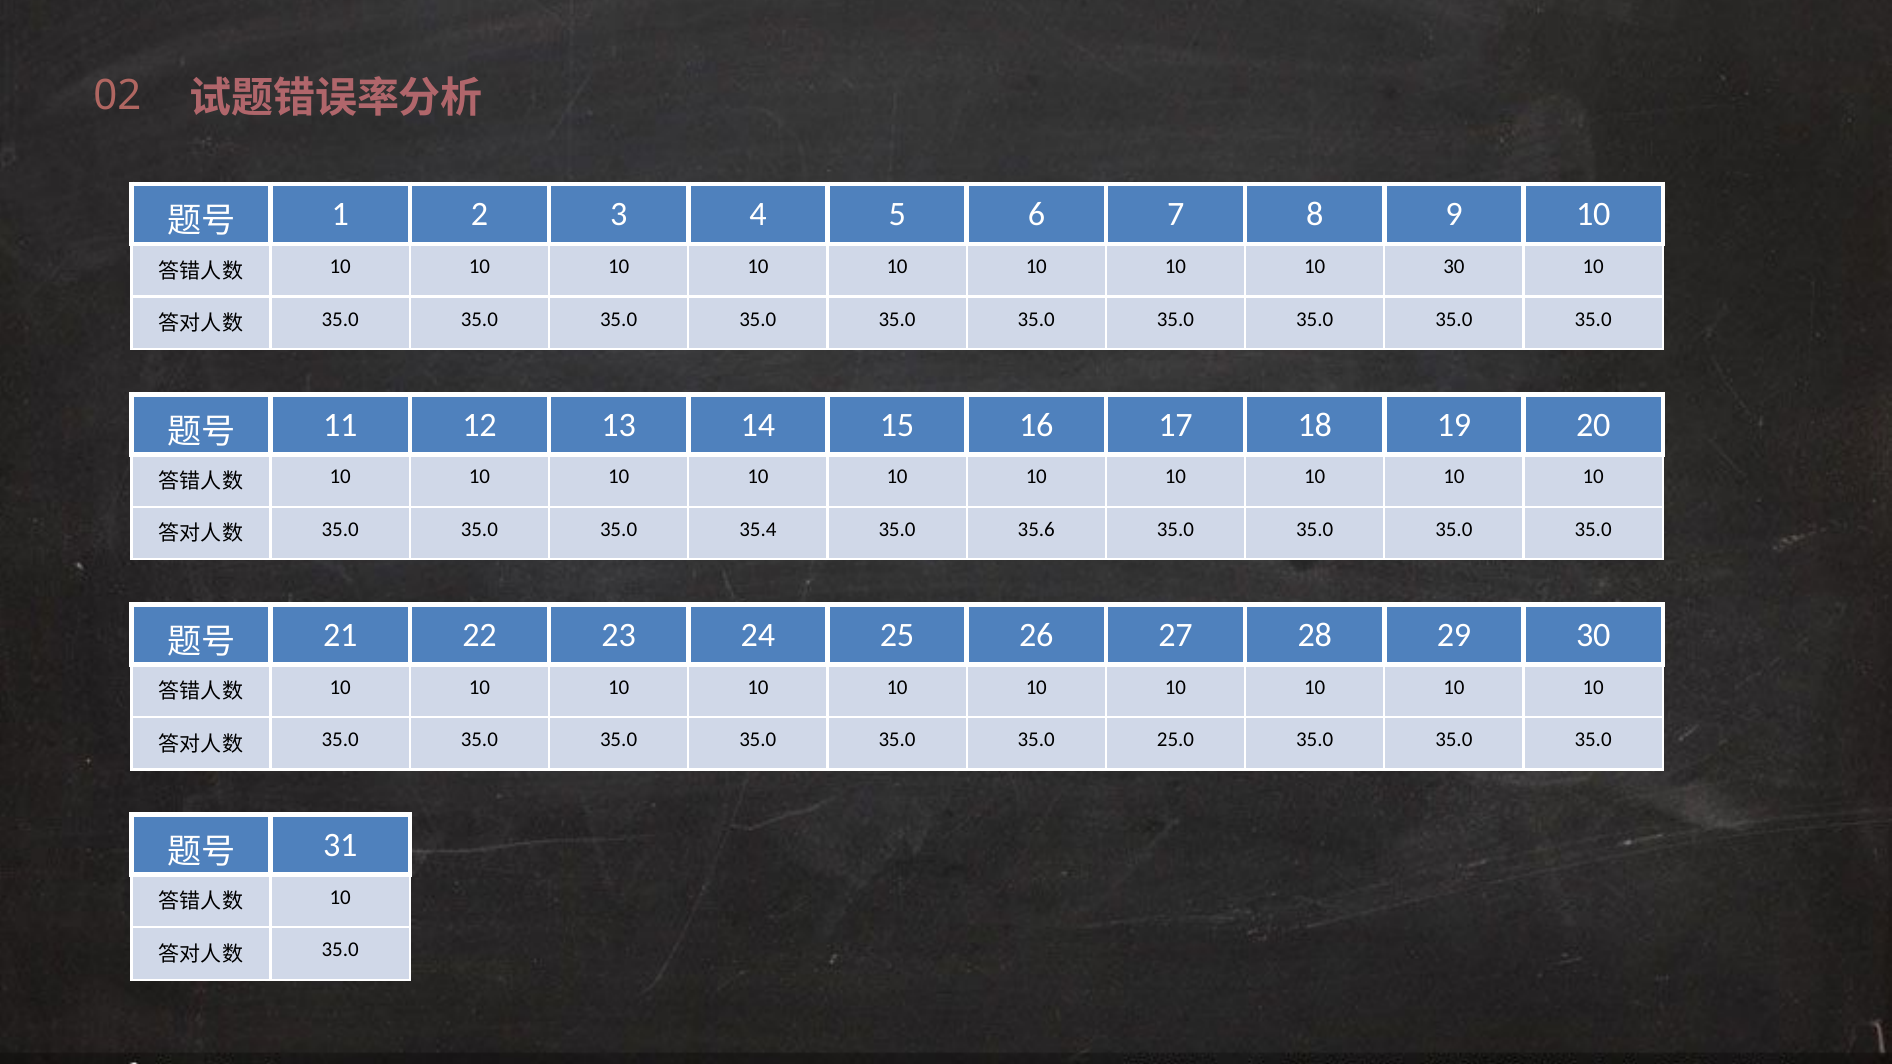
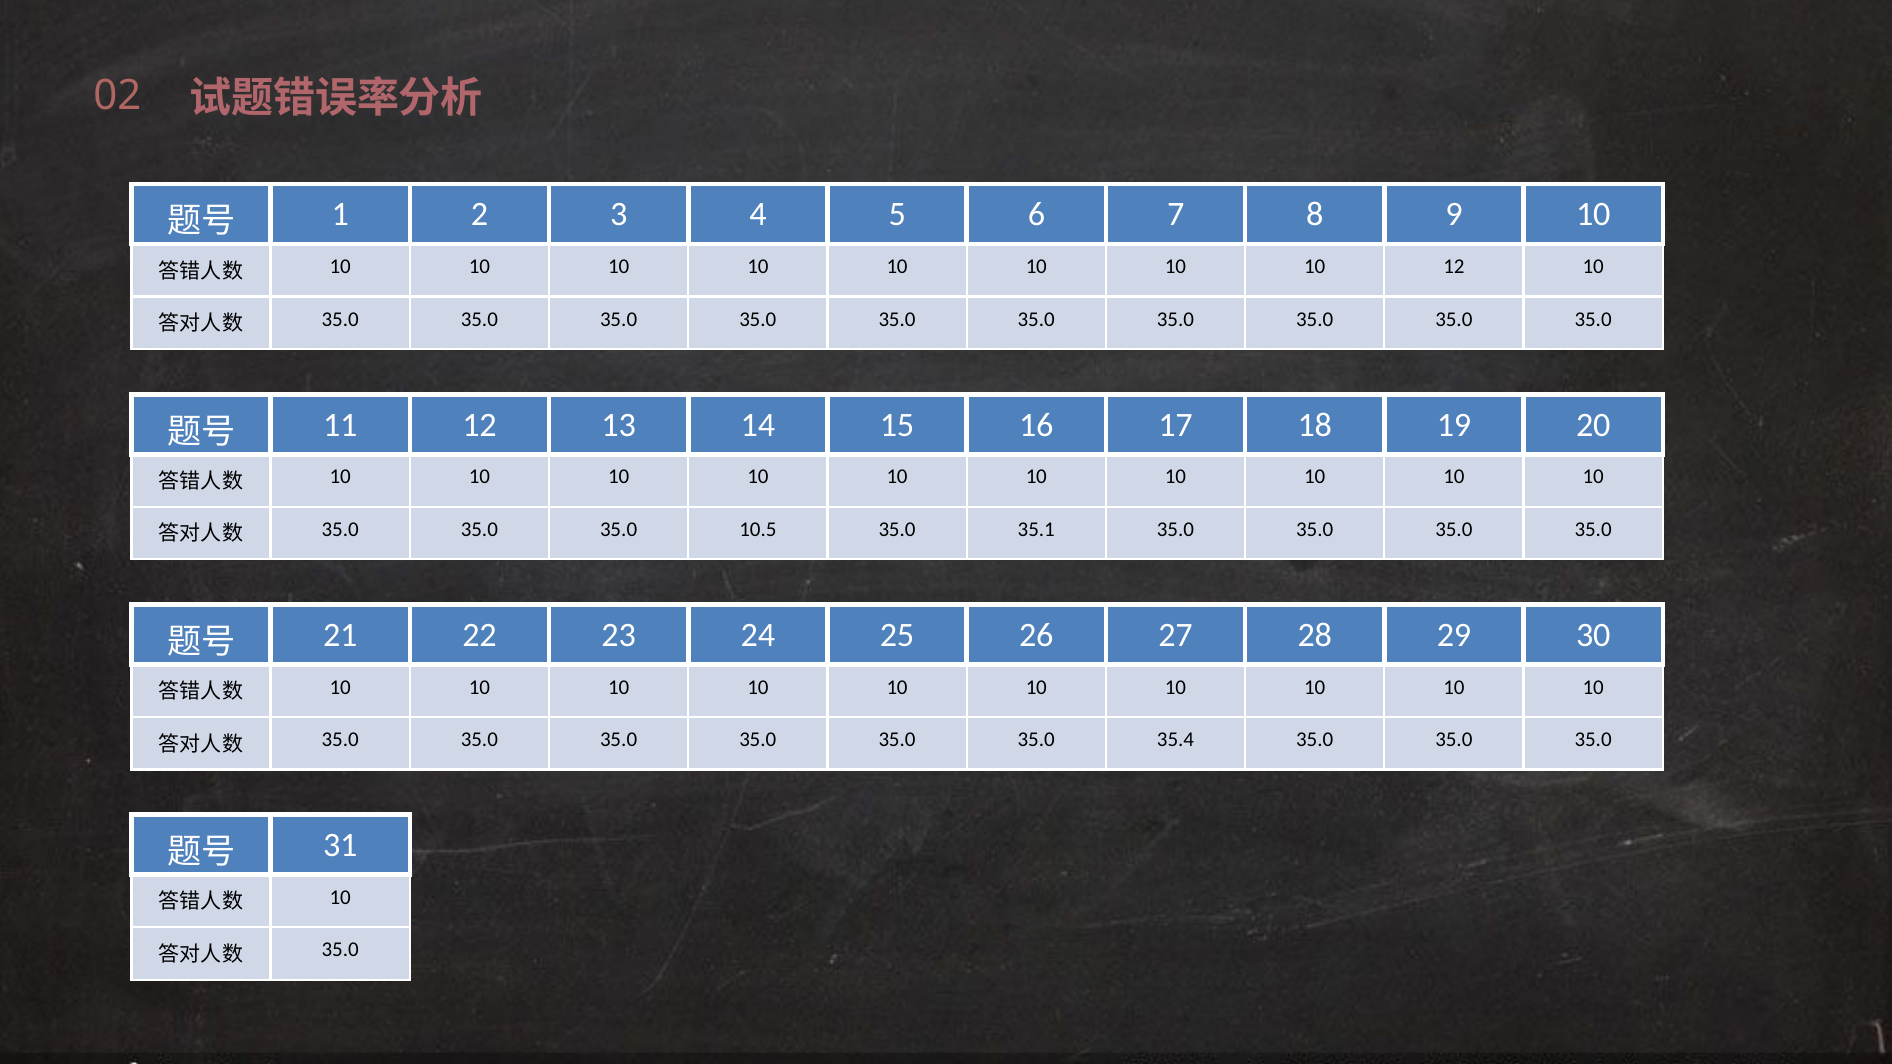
10 30: 30 -> 12 (1454, 267)
35.4: 35.4 -> 10.5 (758, 529)
35.6: 35.6 -> 35.1 (1036, 529)
25.0: 25.0 -> 35.4 (1176, 740)
